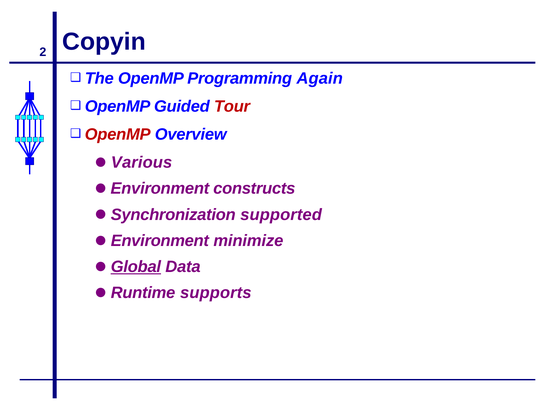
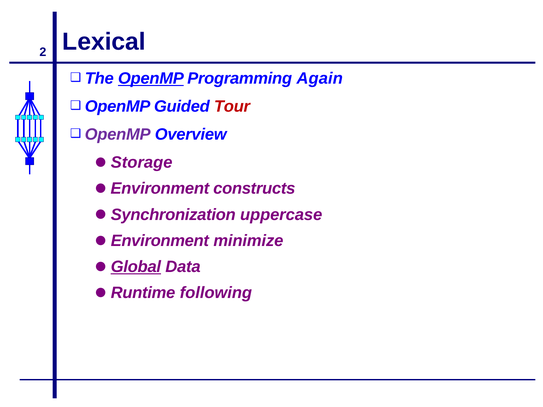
Copyin: Copyin -> Lexical (104, 42)
OpenMP underline: none -> present (151, 79)
OpenMP colour: red -> purple (118, 135)
Various: Various -> Storage (142, 163)
supported: supported -> uppercase (281, 215)
supports: supports -> following (216, 293)
